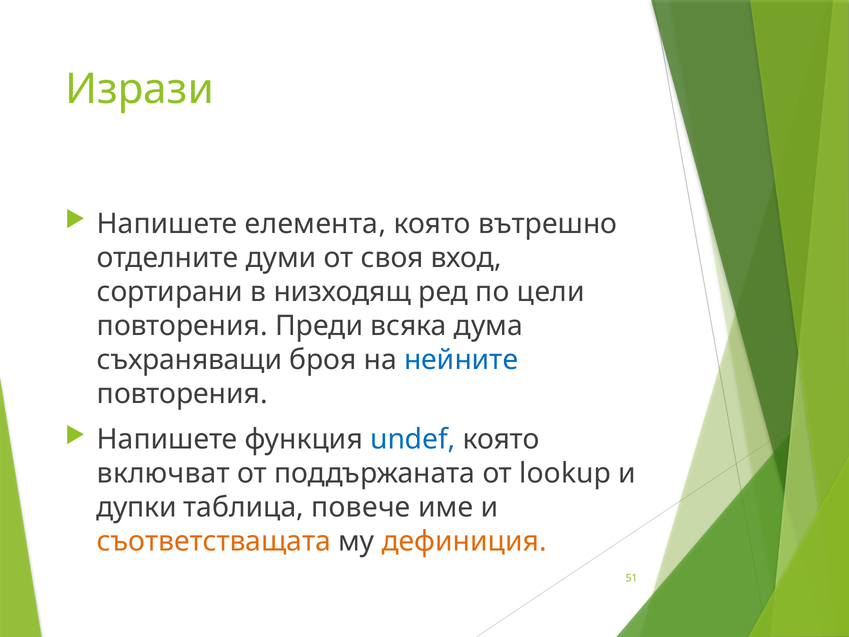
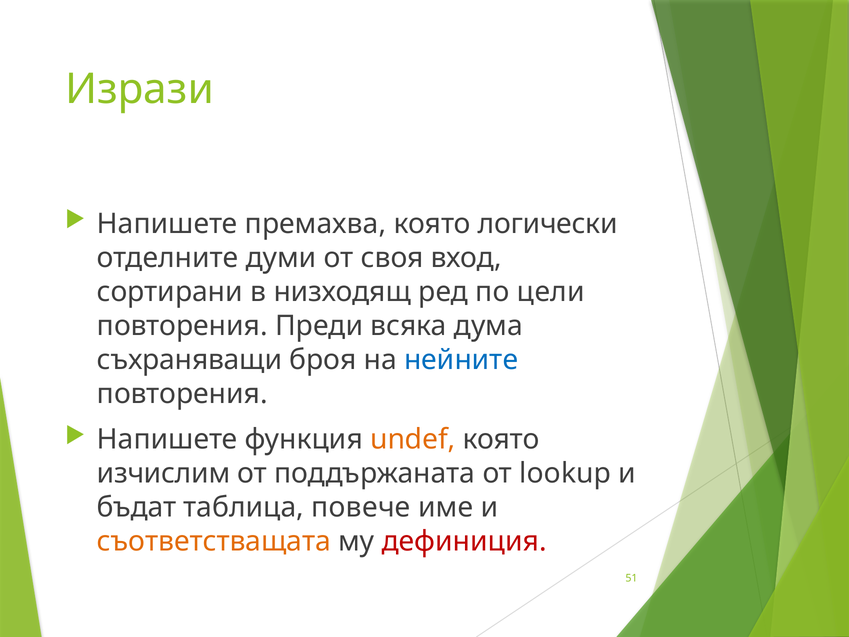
елемента: елемента -> премахва (316, 224)
вътрешно: вътрешно -> логически (548, 224)
undef colour: blue -> orange (413, 439)
включват: включват -> изчислим (164, 473)
дупки: дупки -> бъдат (137, 507)
дефиниция colour: orange -> red (464, 541)
